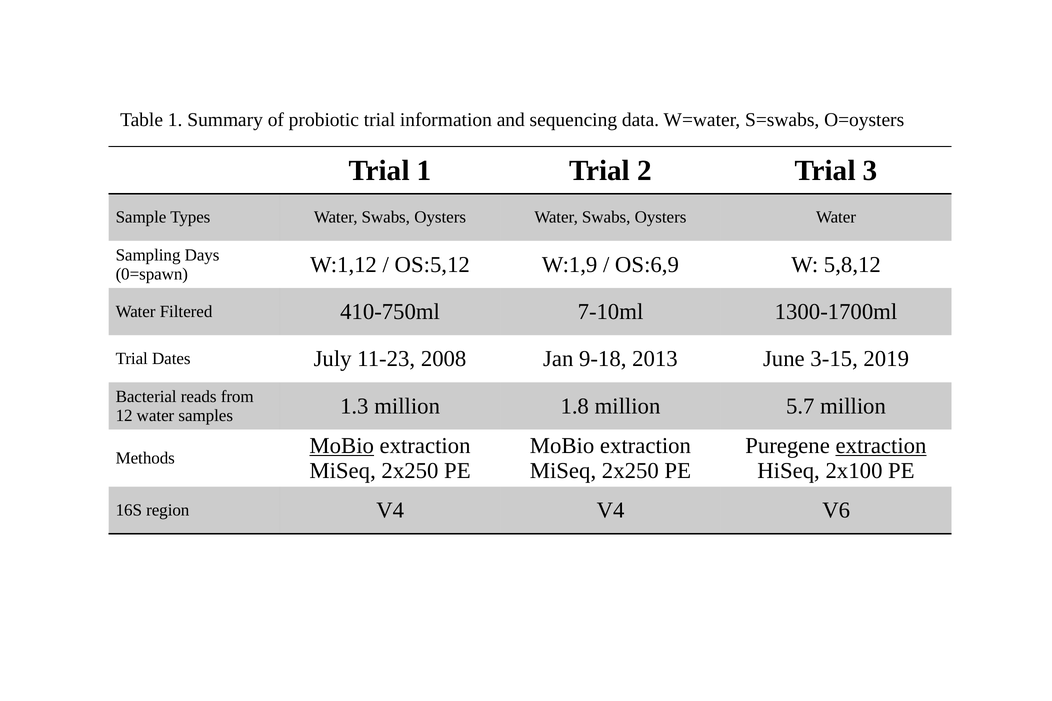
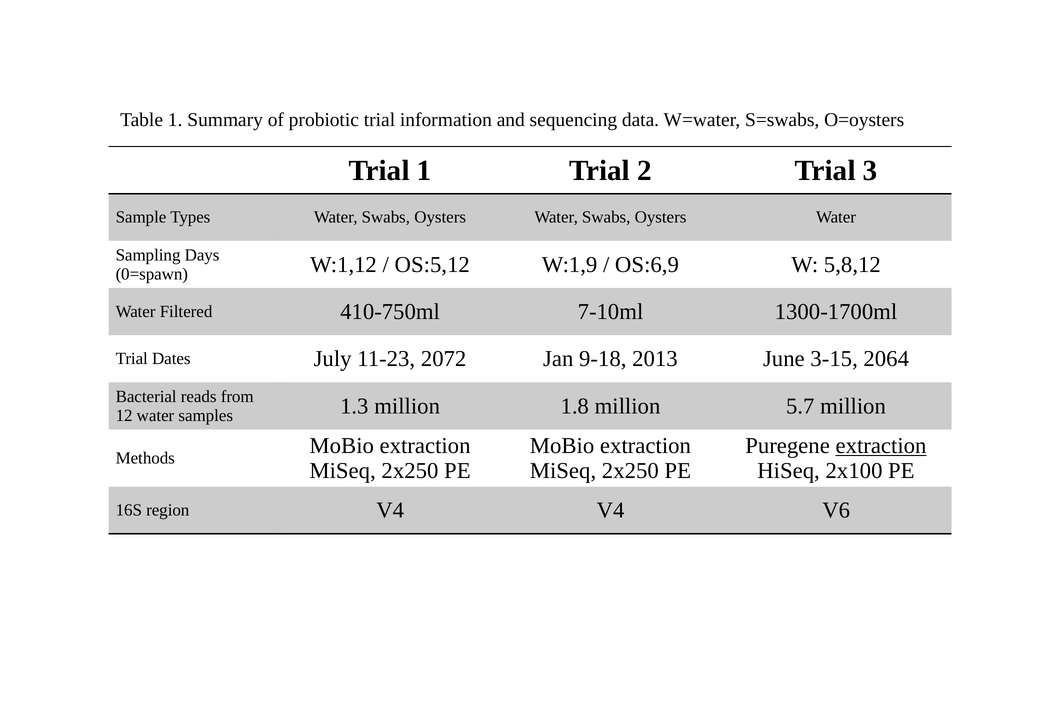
2008: 2008 -> 2072 (444, 359)
2019: 2019 -> 2064 (886, 359)
MoBio underline: present -> none (342, 446)
